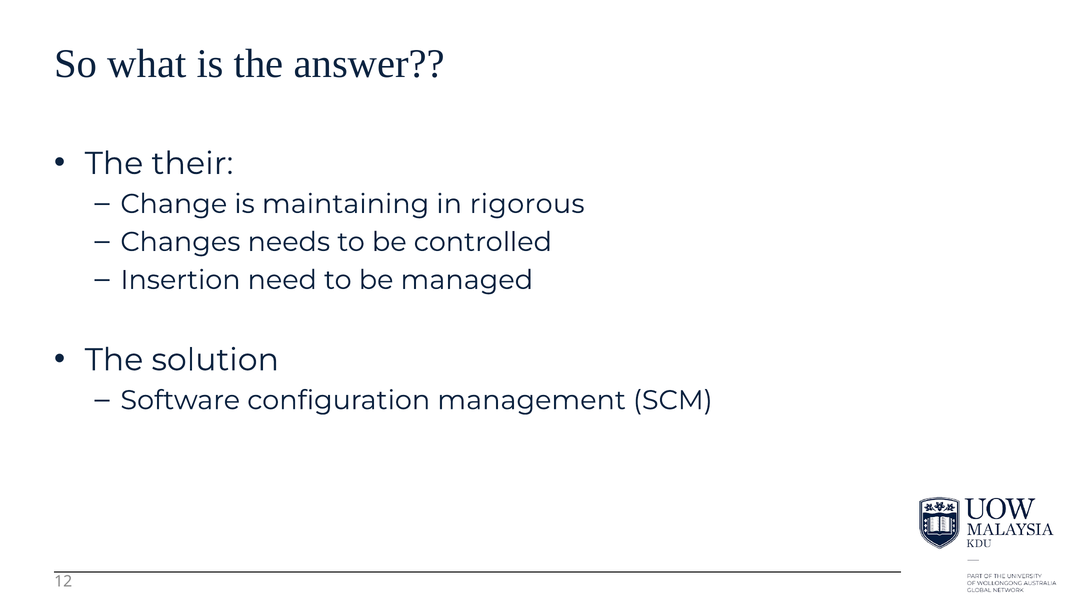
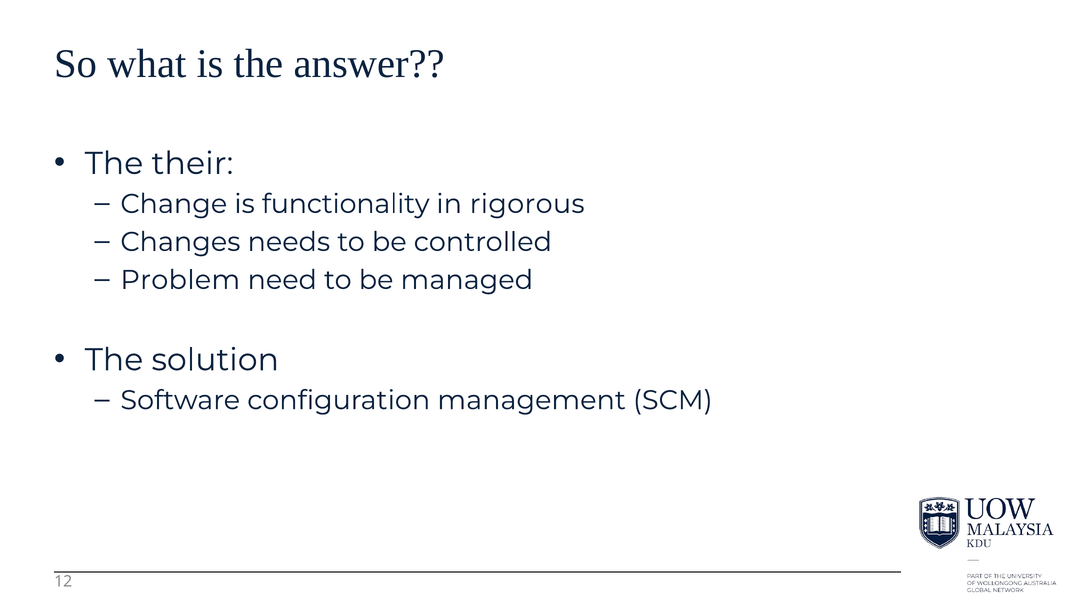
maintaining: maintaining -> functionality (346, 204)
Insertion: Insertion -> Problem (180, 280)
